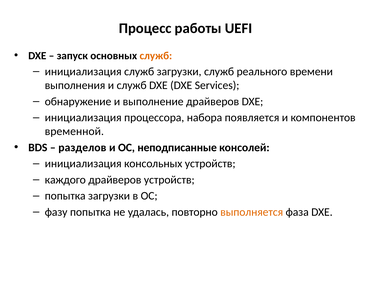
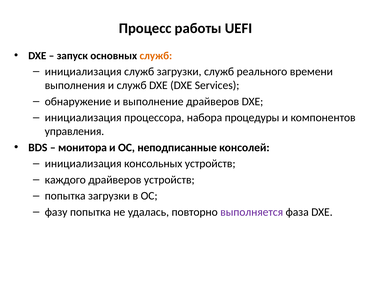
появляется: появляется -> процедуры (252, 117)
временной: временной -> управления (74, 131)
разделов: разделов -> монитора (82, 147)
выполняется colour: orange -> purple (252, 212)
